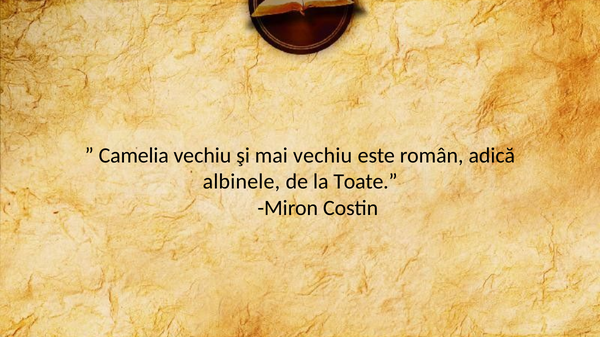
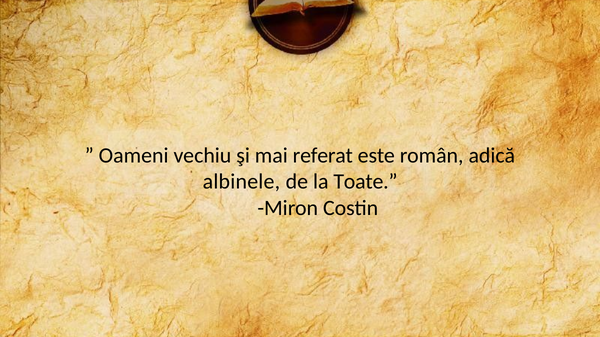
Camelia: Camelia -> Oameni (134, 156)
mai vechiu: vechiu -> referat (323, 156)
